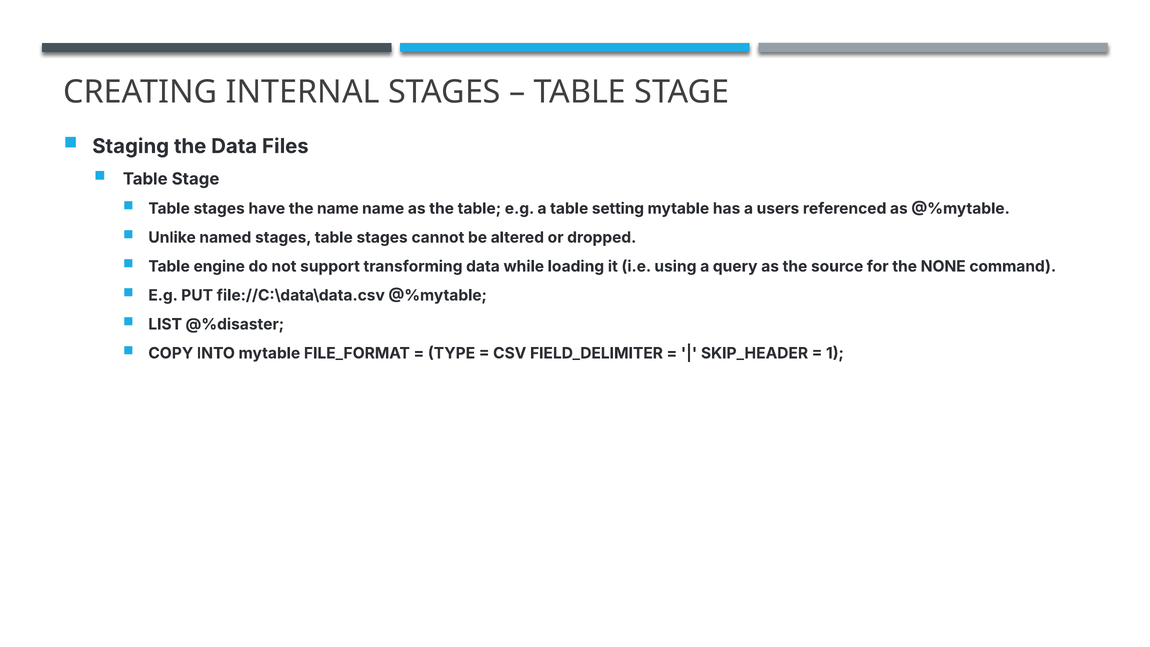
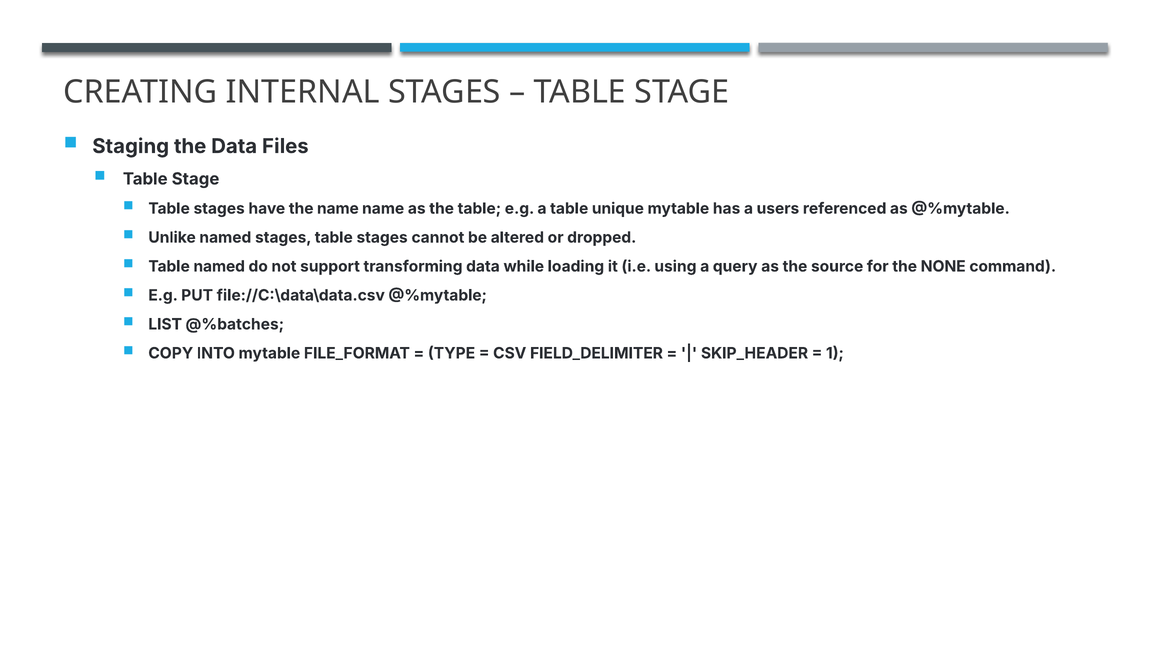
setting: setting -> unique (618, 209)
Table engine: engine -> named (219, 266)
@%disaster: @%disaster -> @%batches (235, 324)
